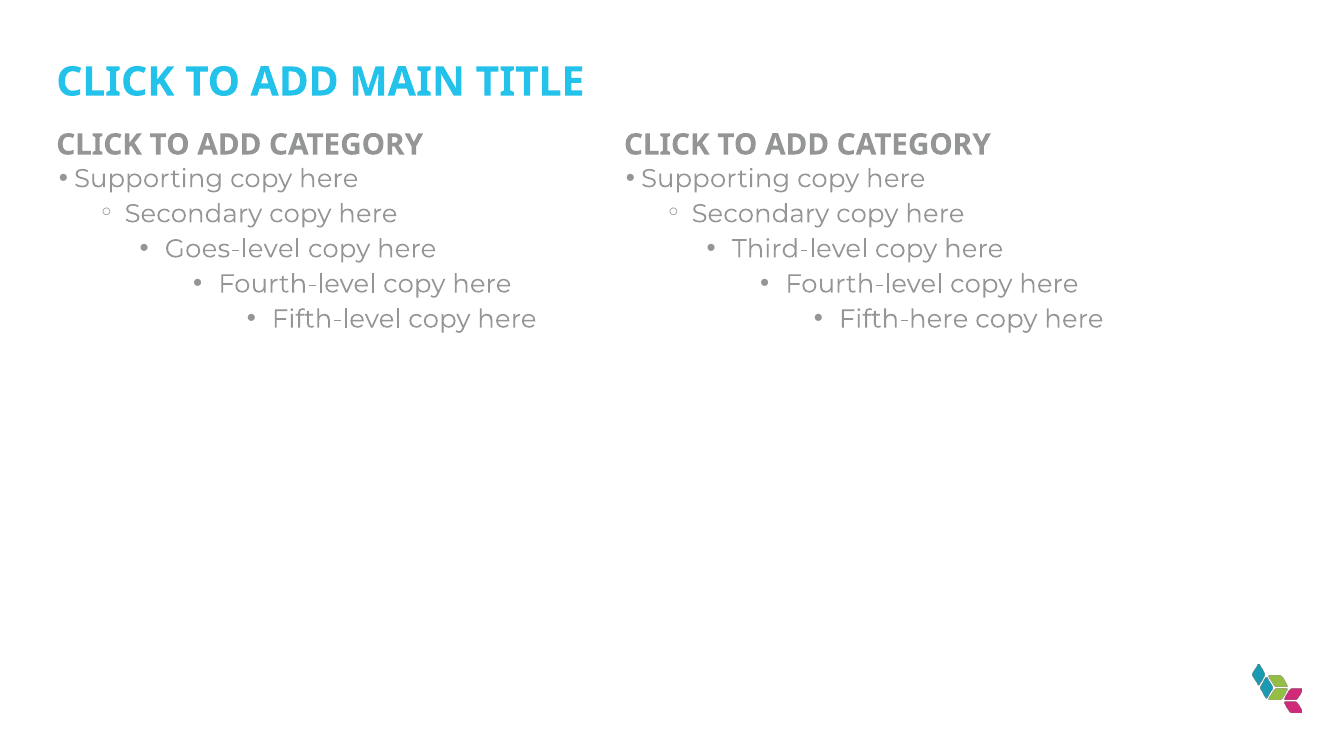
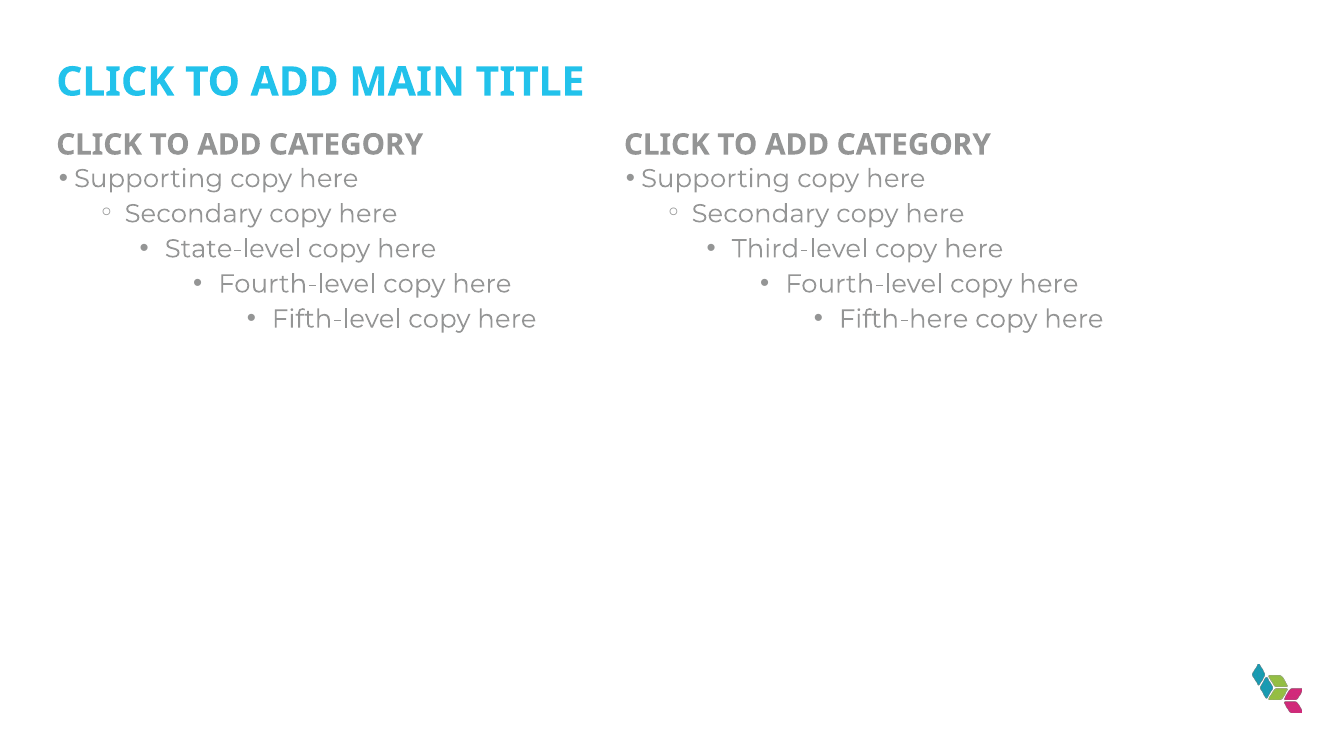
Goes-level: Goes-level -> State-level (233, 249)
